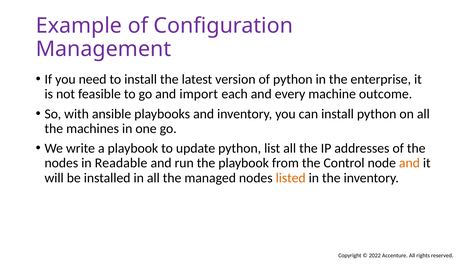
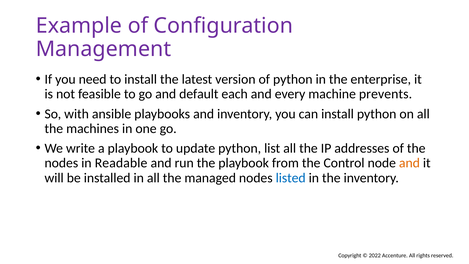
import: import -> default (199, 94)
outcome: outcome -> prevents (386, 94)
listed colour: orange -> blue (291, 178)
